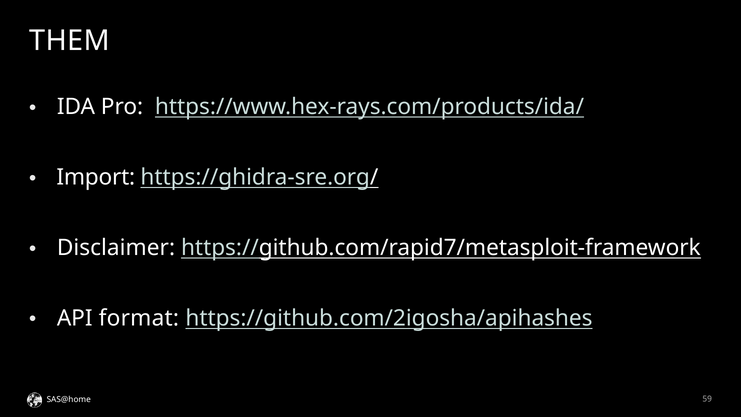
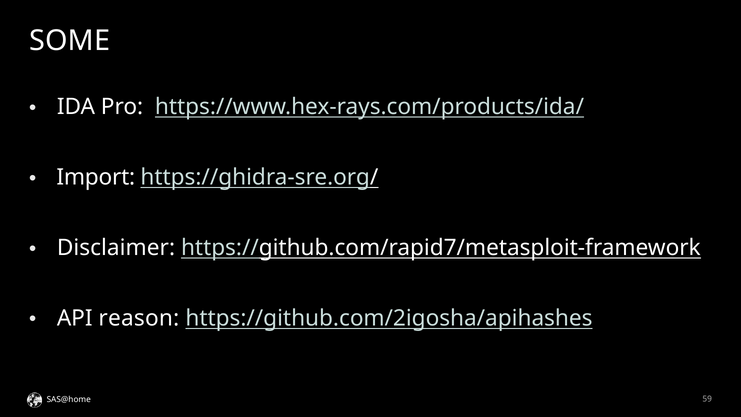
THEM: THEM -> SOME (70, 41)
format: format -> reason (139, 318)
